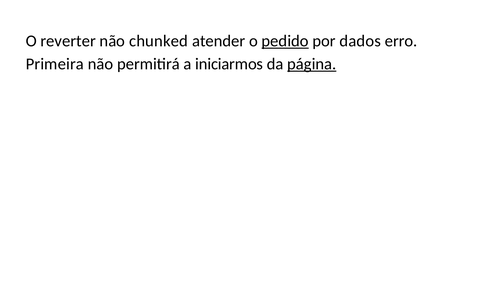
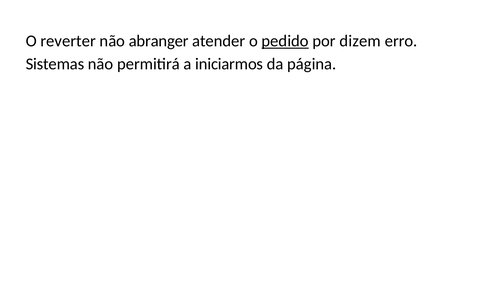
chunked: chunked -> abranger (159, 41)
dados: dados -> dizem (360, 41)
Primeira: Primeira -> Sistemas (55, 64)
página underline: present -> none (312, 64)
